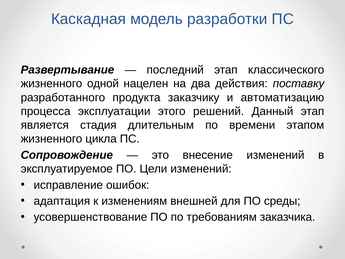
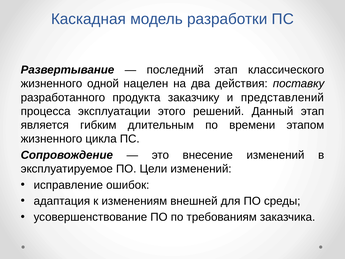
автоматизацию: автоматизацию -> представлений (282, 97)
стадия: стадия -> гибким (98, 125)
